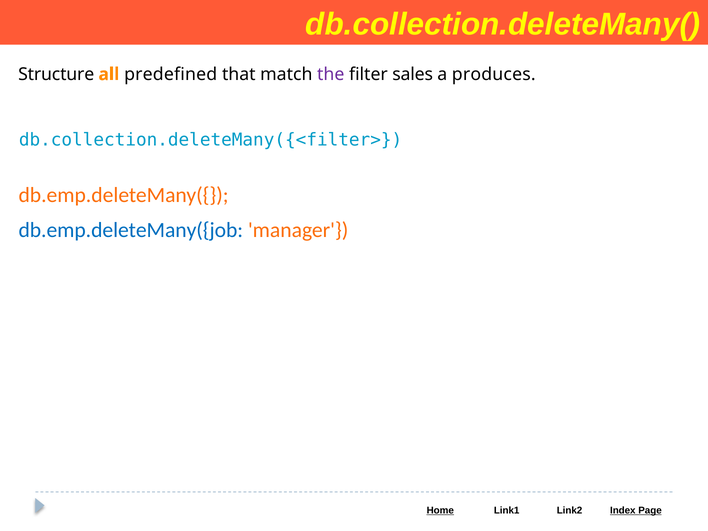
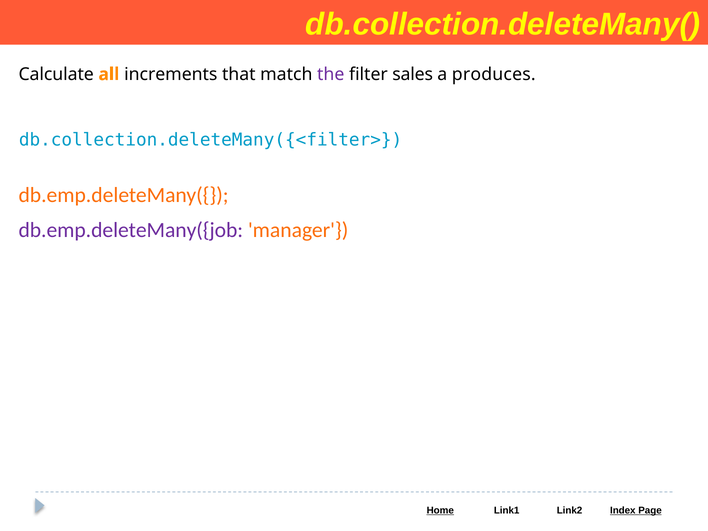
Structure: Structure -> Calculate (56, 74)
predefined: predefined -> increments (171, 74)
db.emp.deleteMany({job colour: blue -> purple (131, 230)
